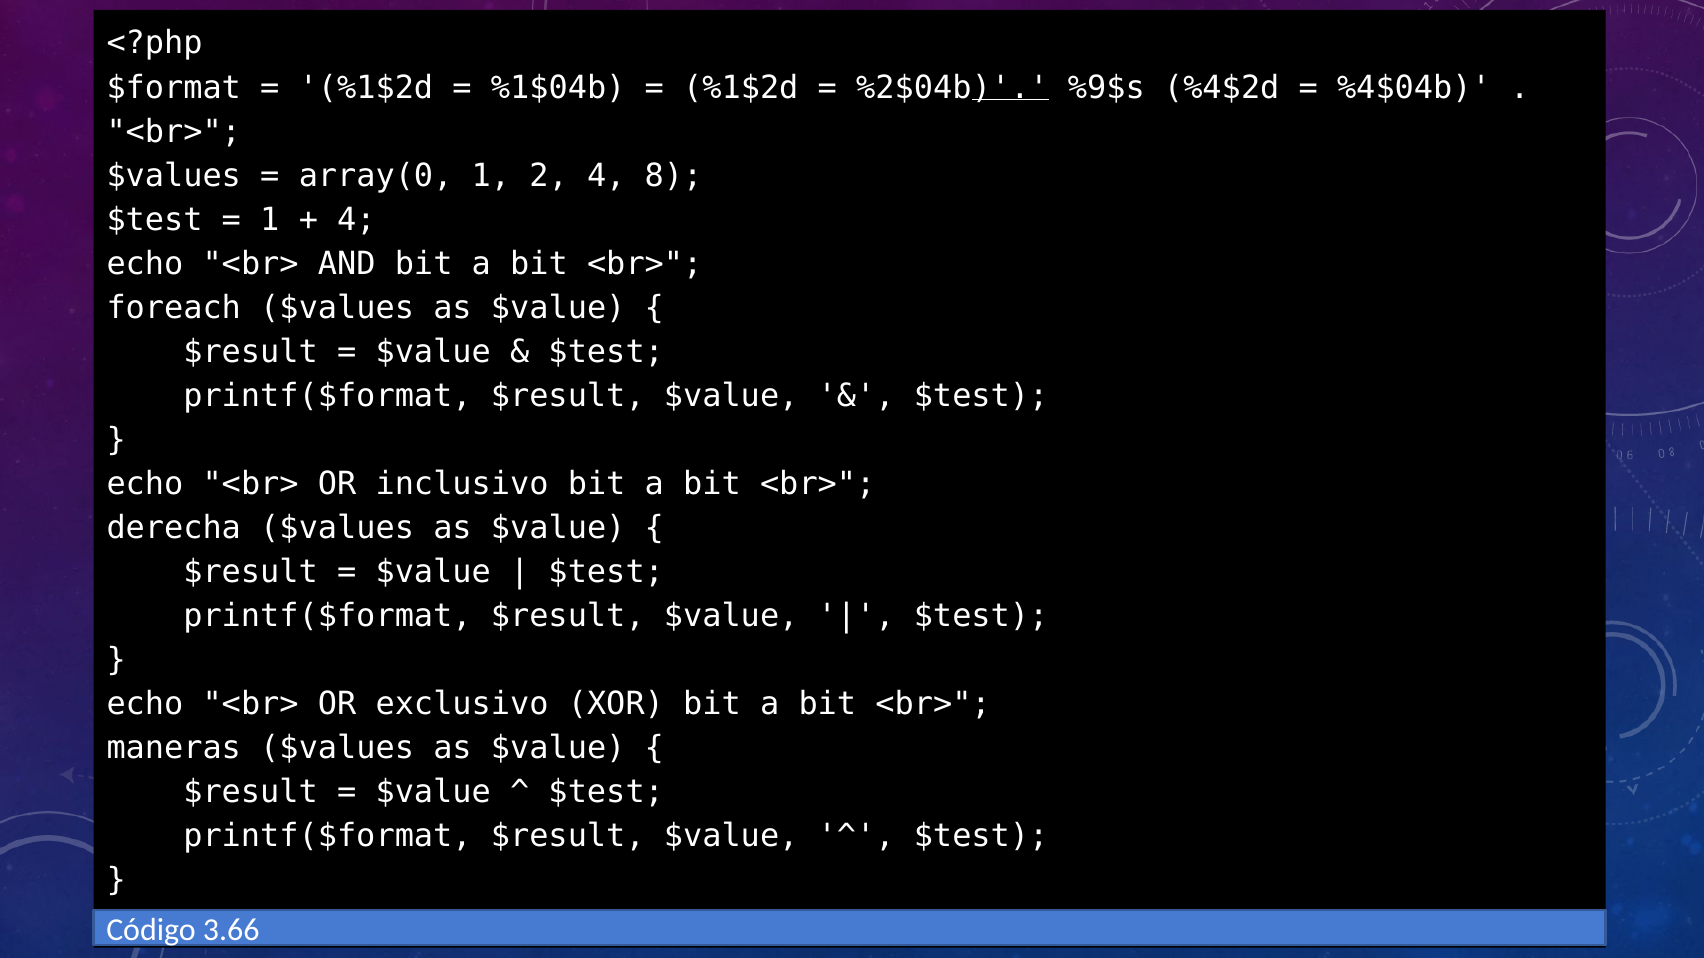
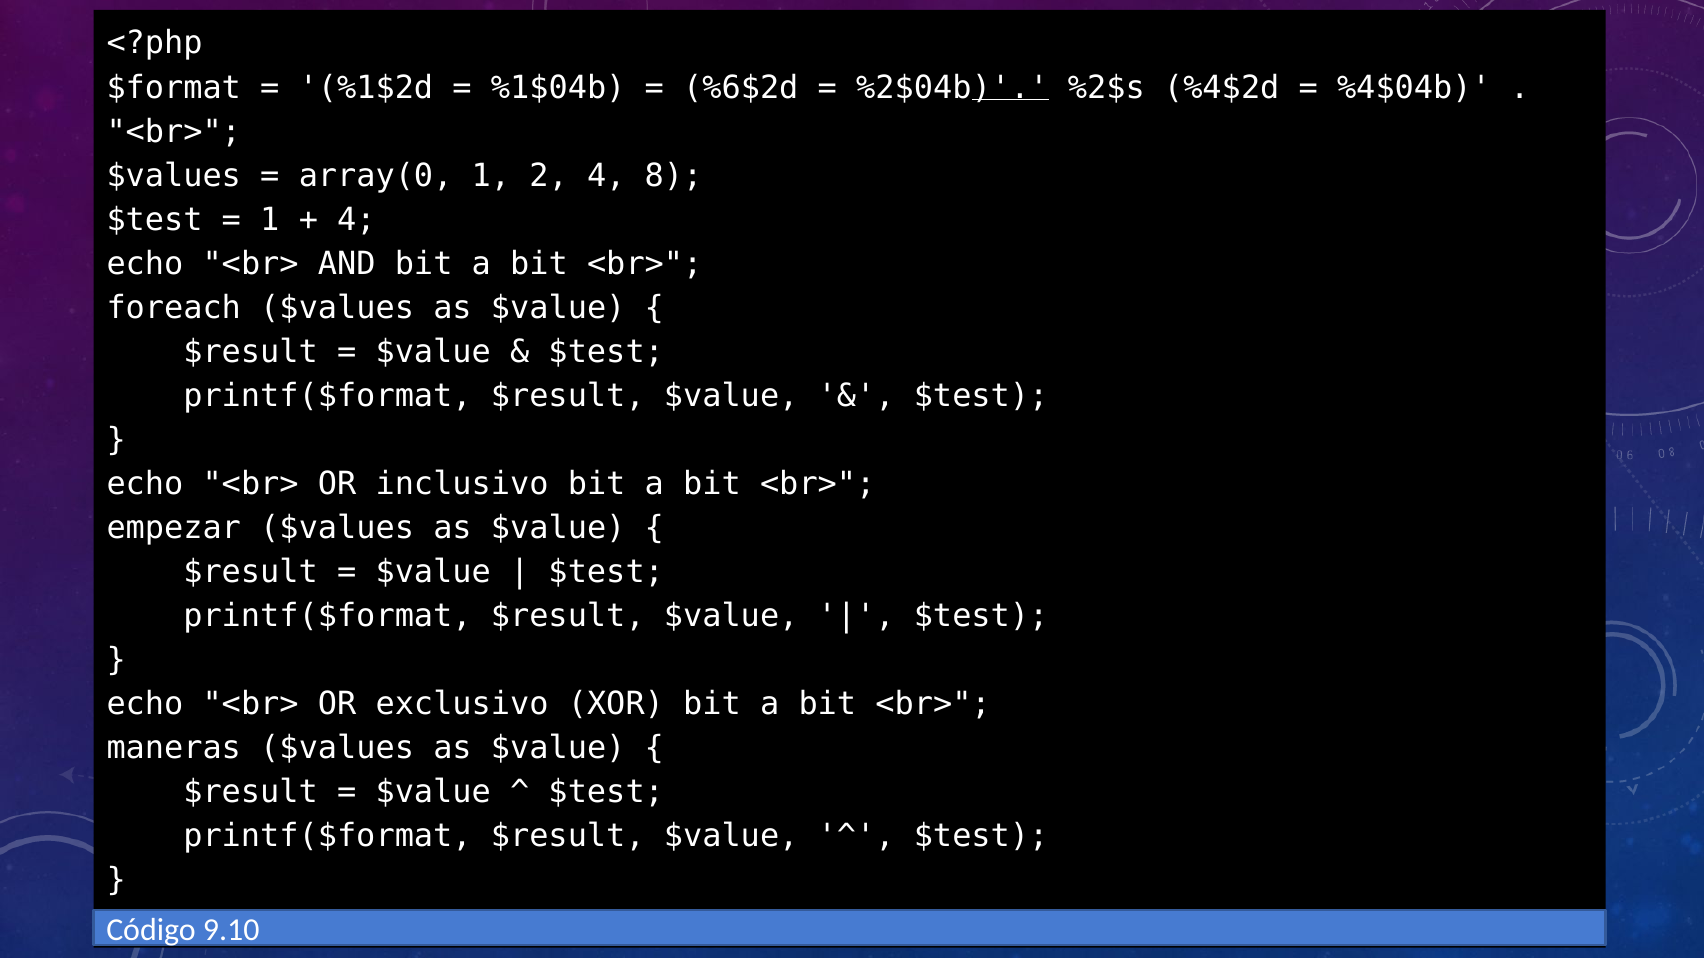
%1$2d: %1$2d -> %6$2d (741, 88)
%9$s: %9$s -> %2$s (1106, 88)
derecha: derecha -> empezar (174, 528)
3.66: 3.66 -> 9.10 (231, 930)
